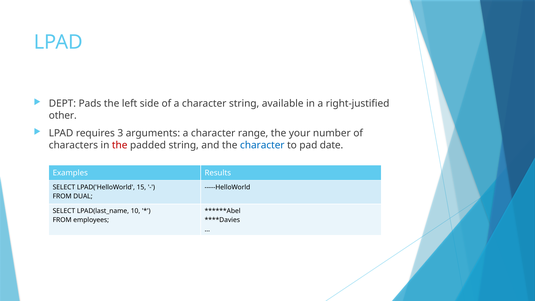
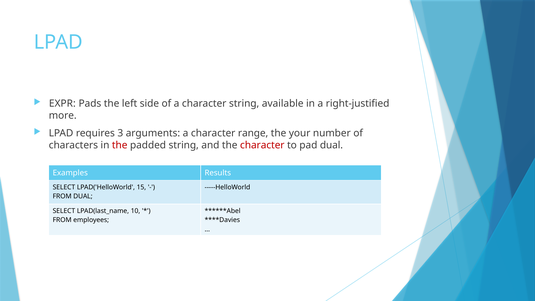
DEPT: DEPT -> EXPR (62, 104)
other: other -> more (63, 116)
character colour: blue -> red (262, 145)
pad date: date -> dual (331, 145)
